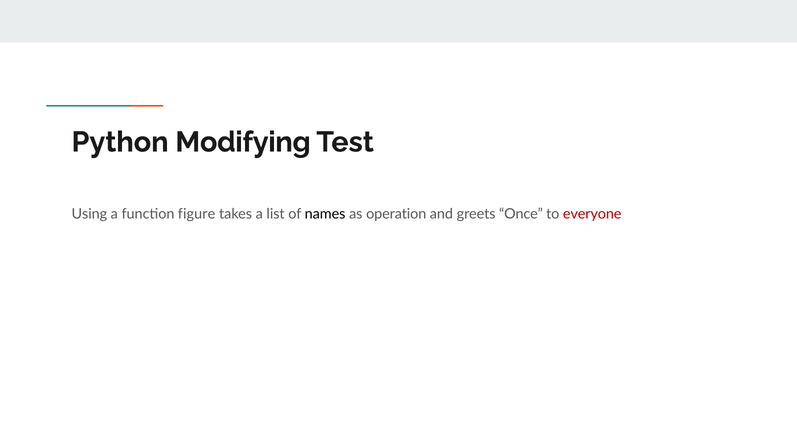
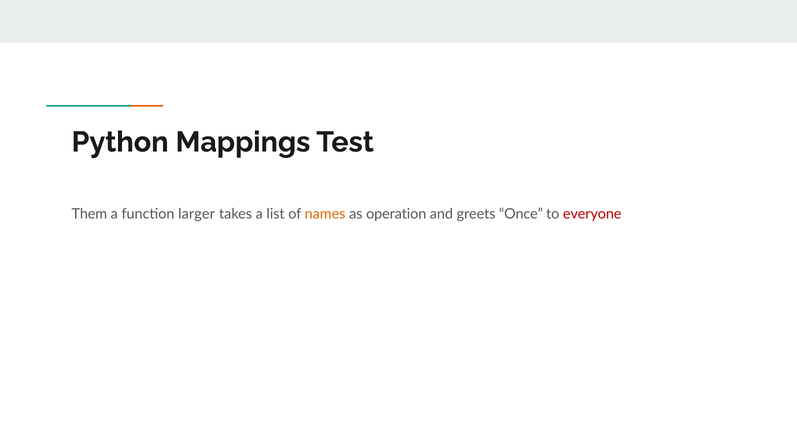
Modifying: Modifying -> Mappings (243, 142)
Using: Using -> Them (89, 214)
figure: figure -> larger (197, 214)
names colour: black -> orange (325, 214)
